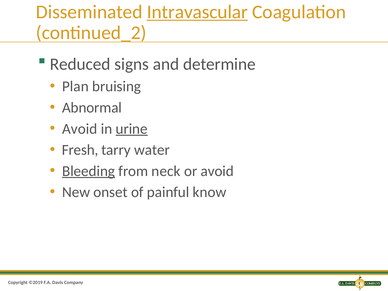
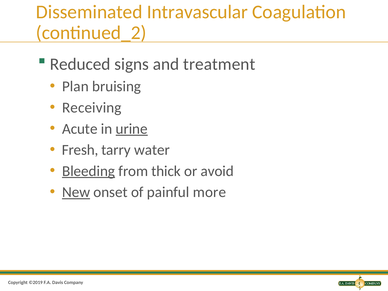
Intravascular underline: present -> none (197, 12)
determine: determine -> treatment (219, 64)
Abnormal: Abnormal -> Receiving (92, 108)
Avoid: Avoid -> Acute (80, 129)
neck: neck -> thick (166, 171)
New underline: none -> present (76, 192)
know: know -> more (209, 192)
